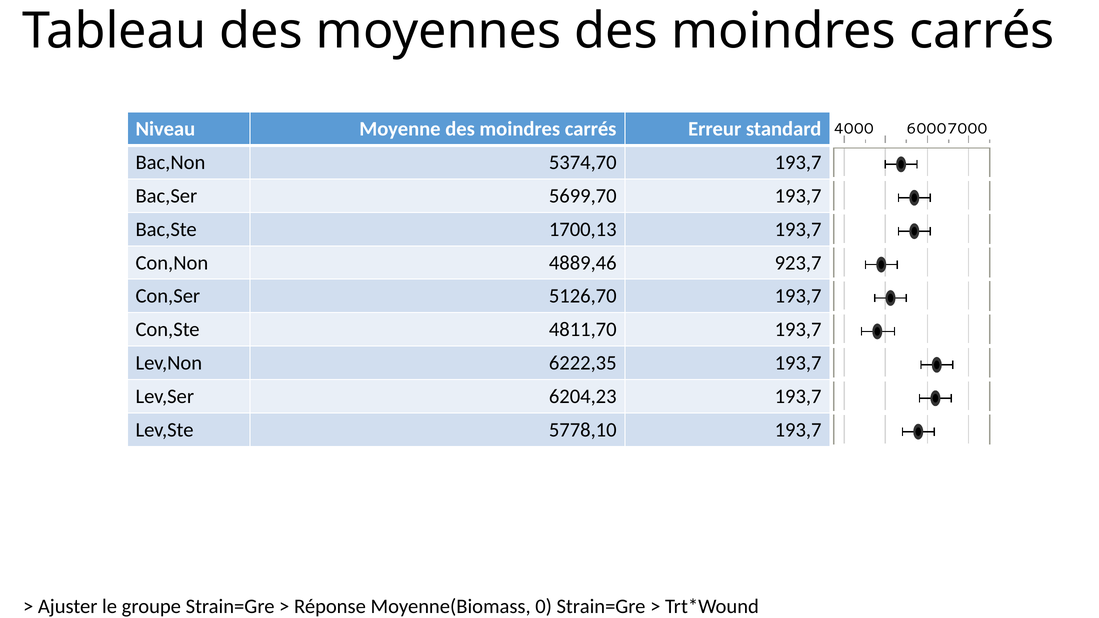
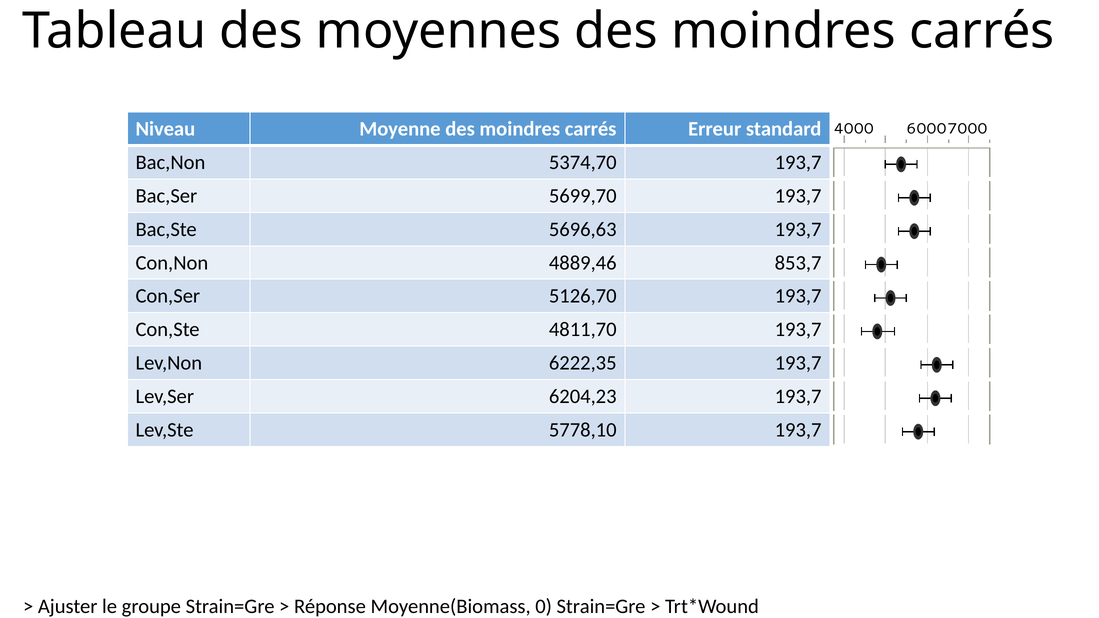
1700,13: 1700,13 -> 5696,63 (583, 229)
923,7: 923,7 -> 853,7 (798, 263)
